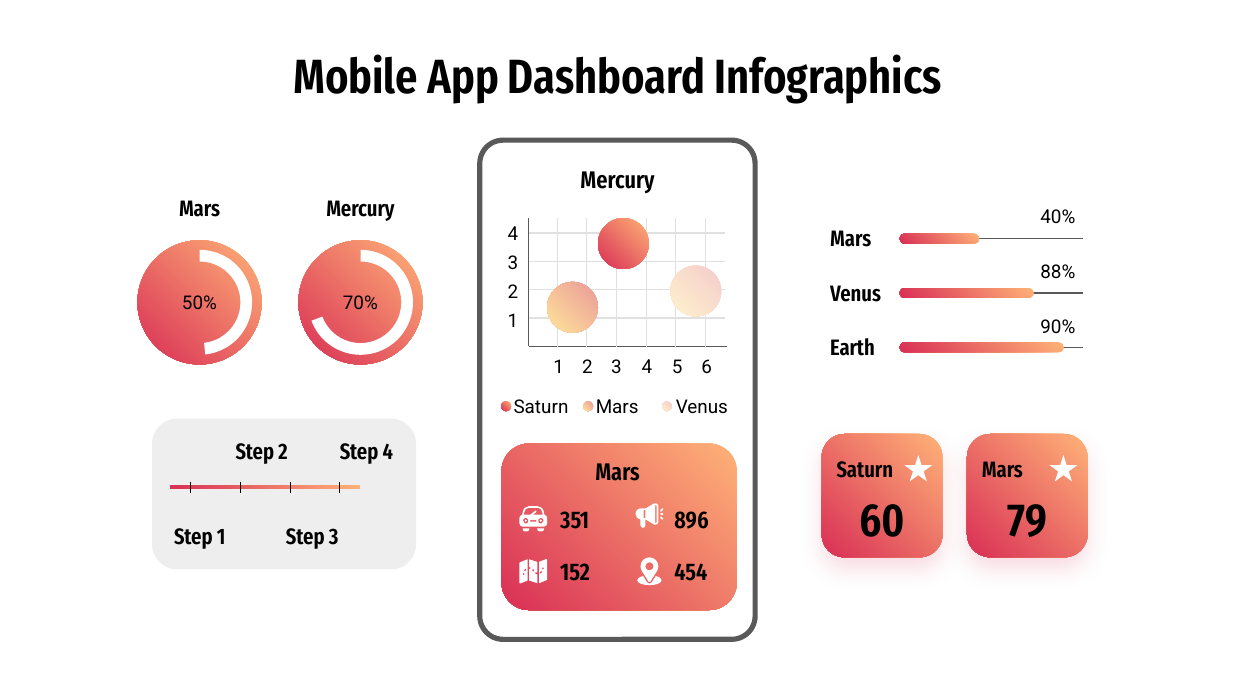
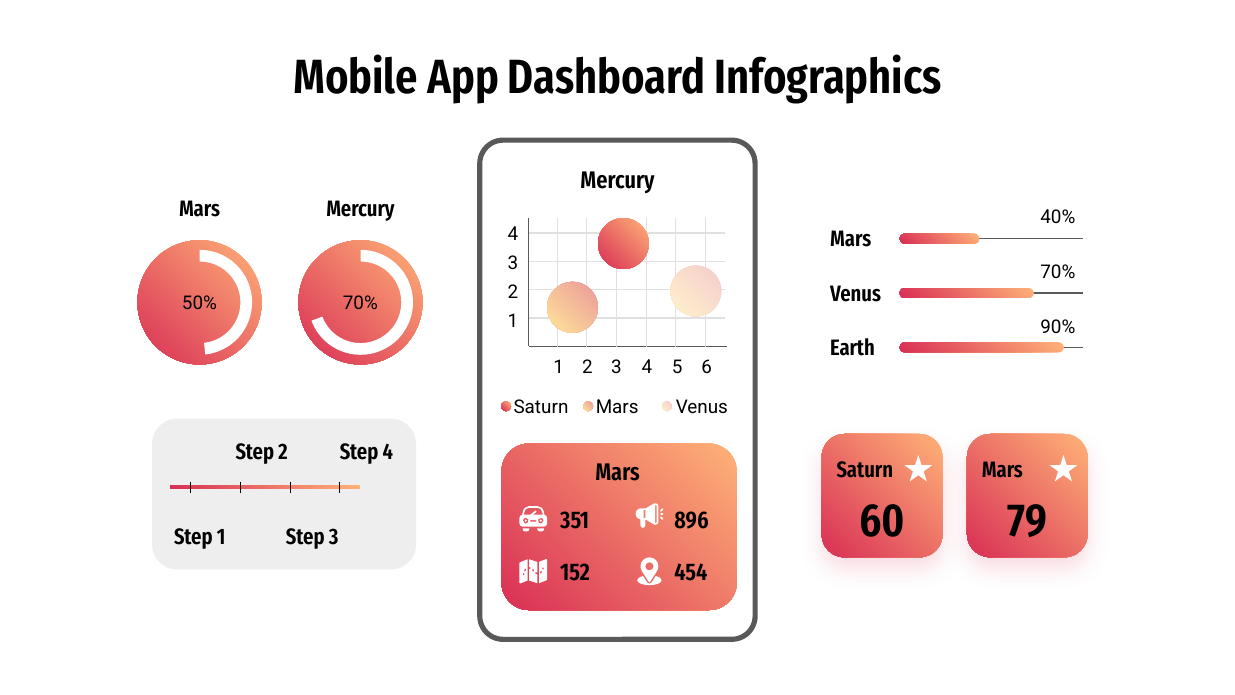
88%: 88% -> 70% (1058, 272)
